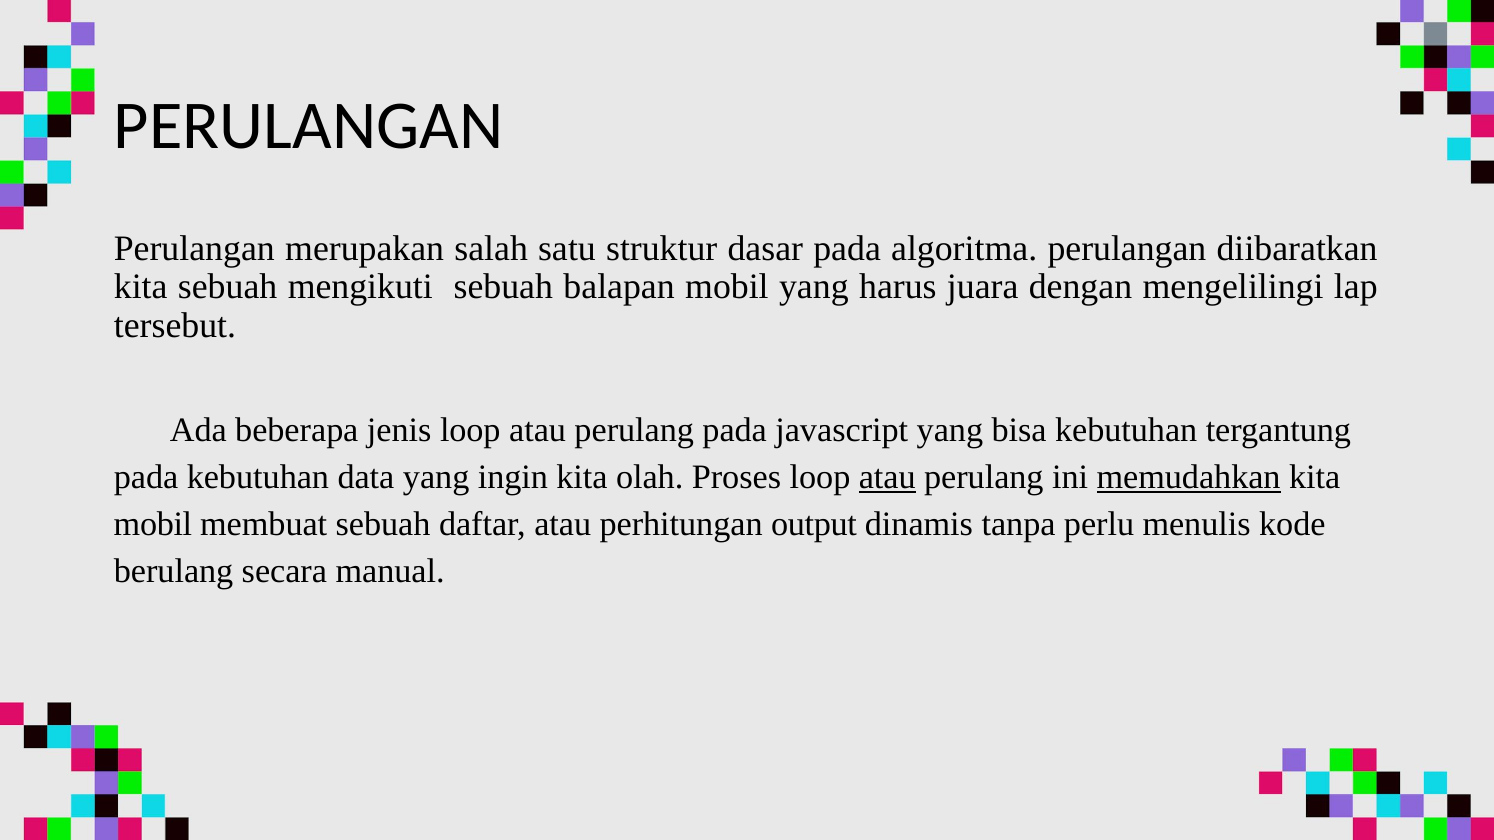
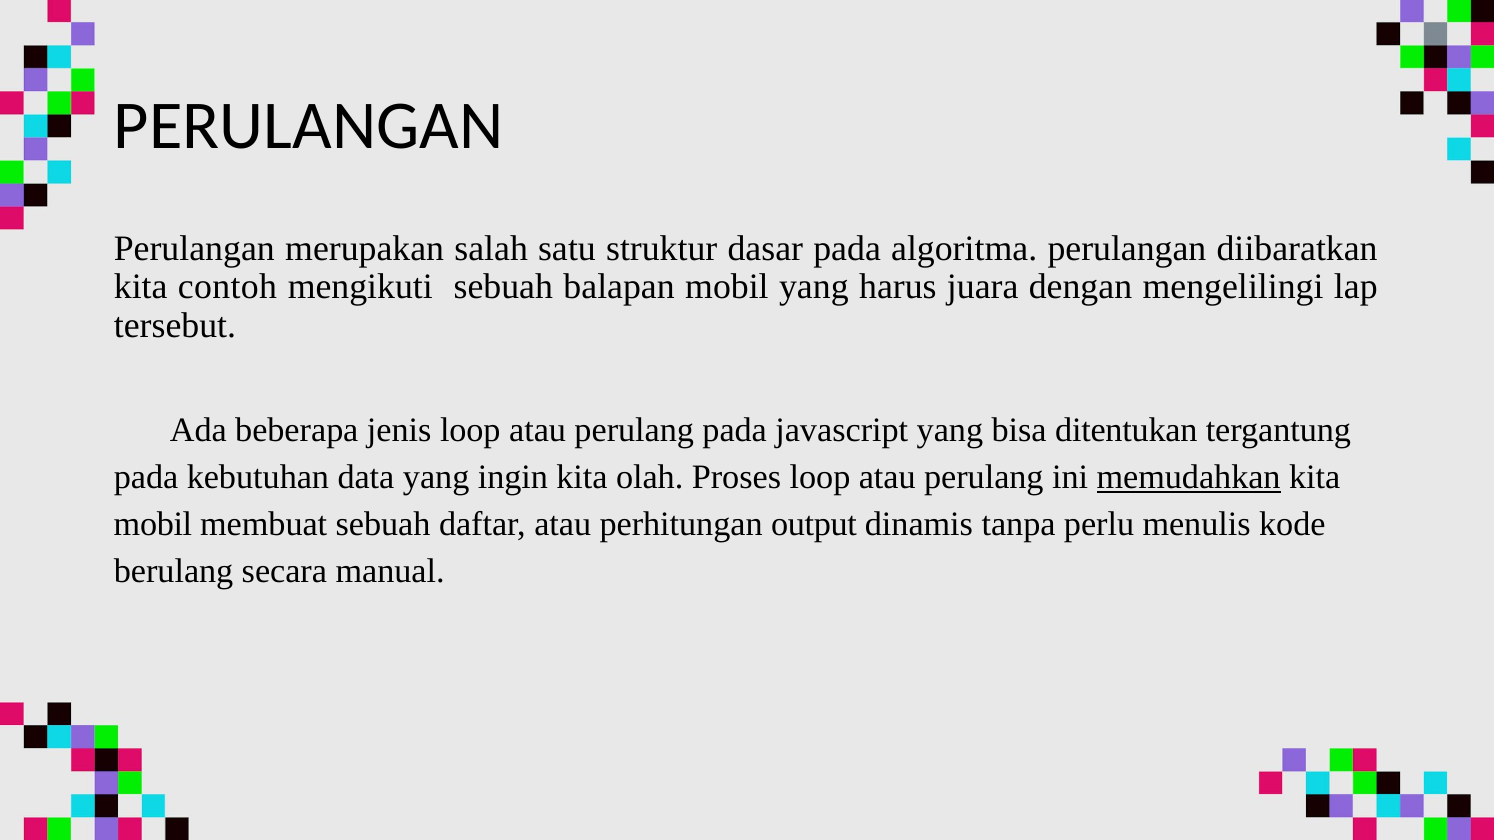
kita sebuah: sebuah -> contoh (227, 287)
bisa kebutuhan: kebutuhan -> ditentukan (1126, 430)
atau underline: present -> none (887, 478)
